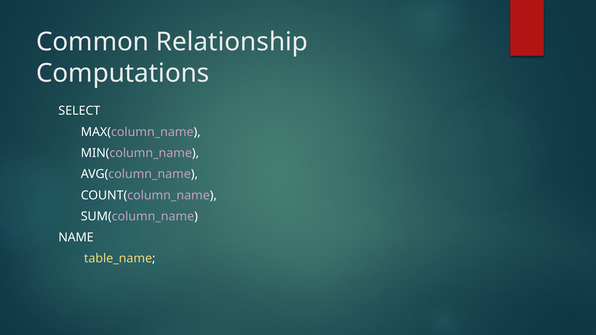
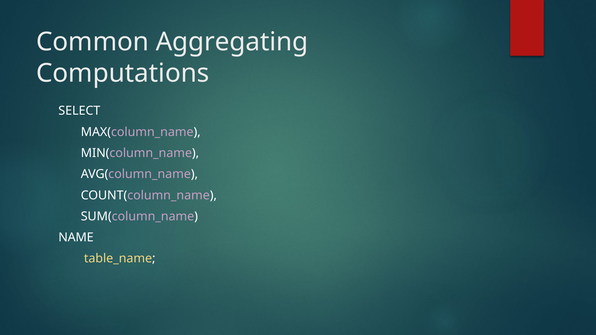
Relationship: Relationship -> Aggregating (232, 42)
